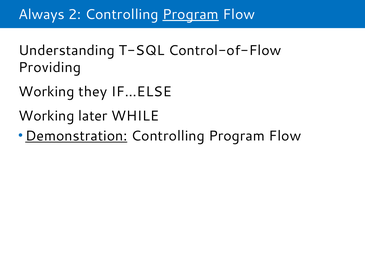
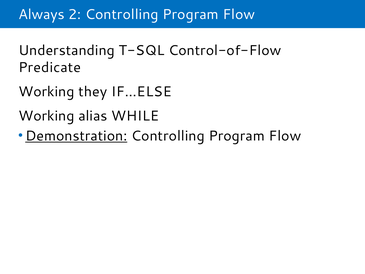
Program underline: present -> none (191, 14)
Providing: Providing -> Predicate (50, 67)
later: later -> alias (93, 116)
